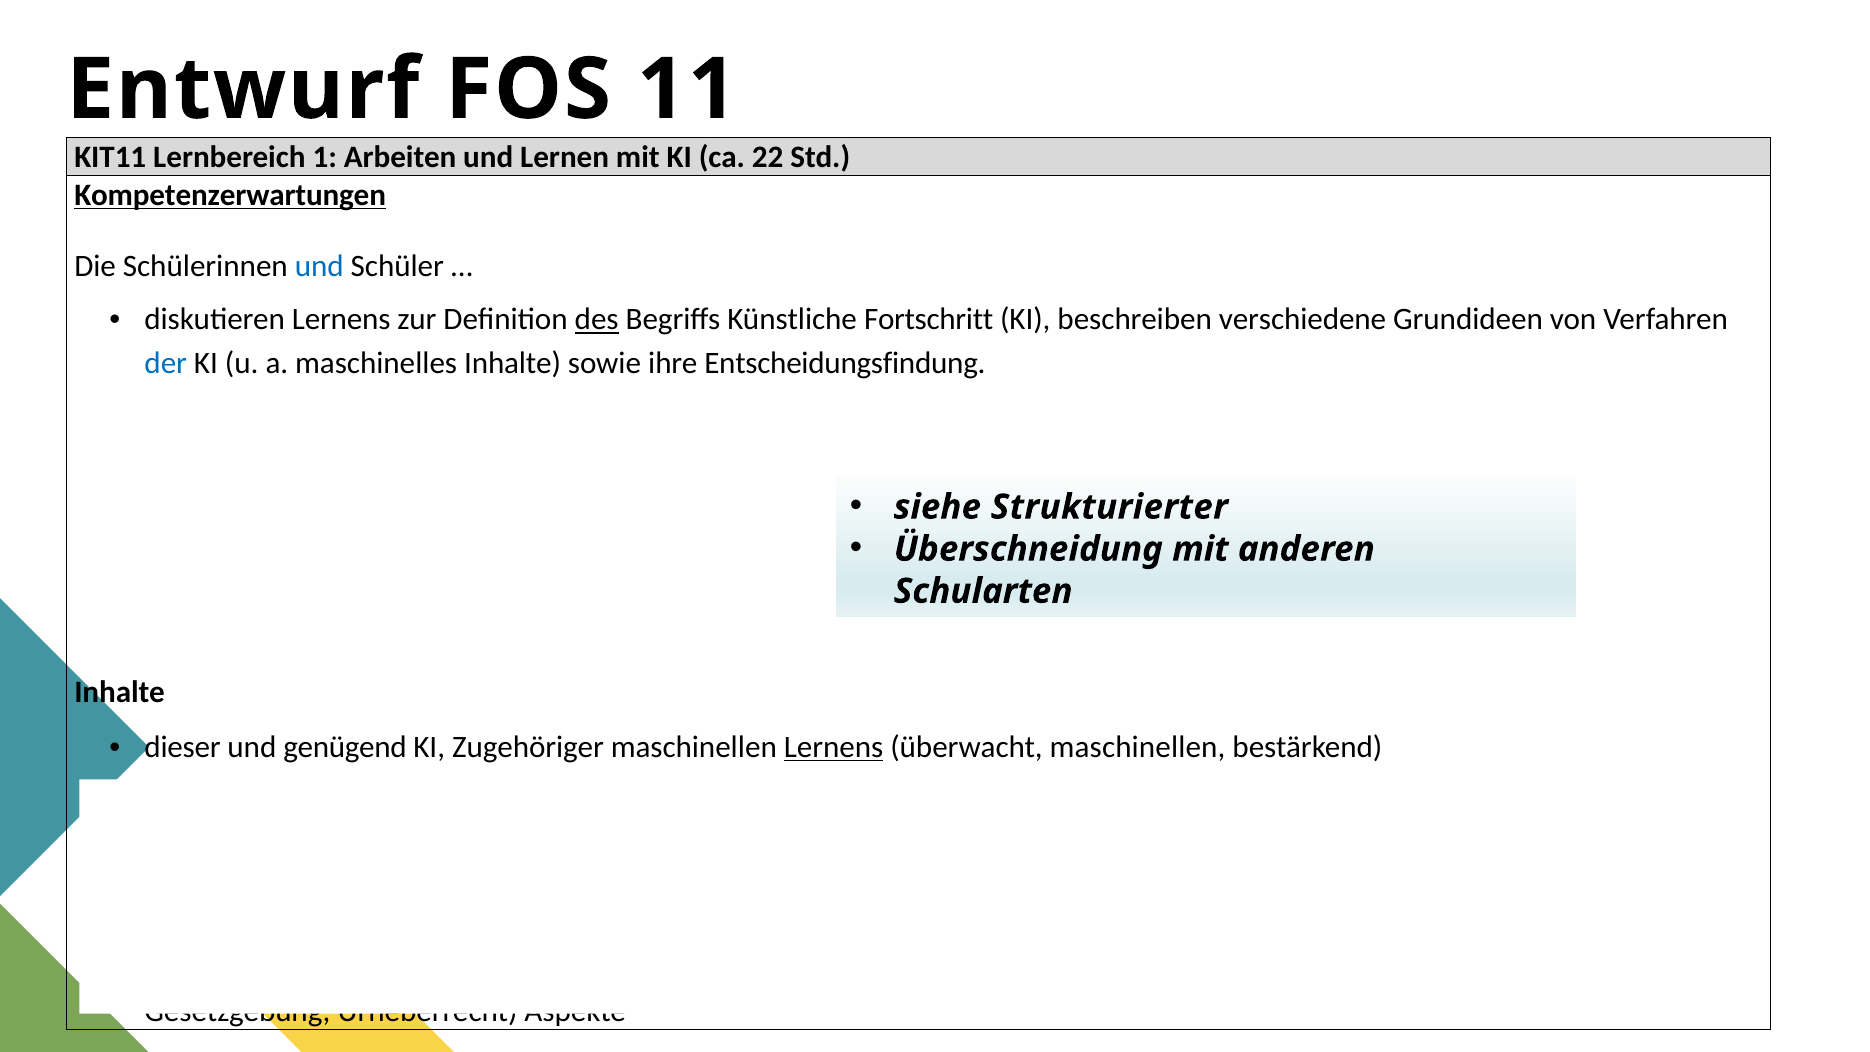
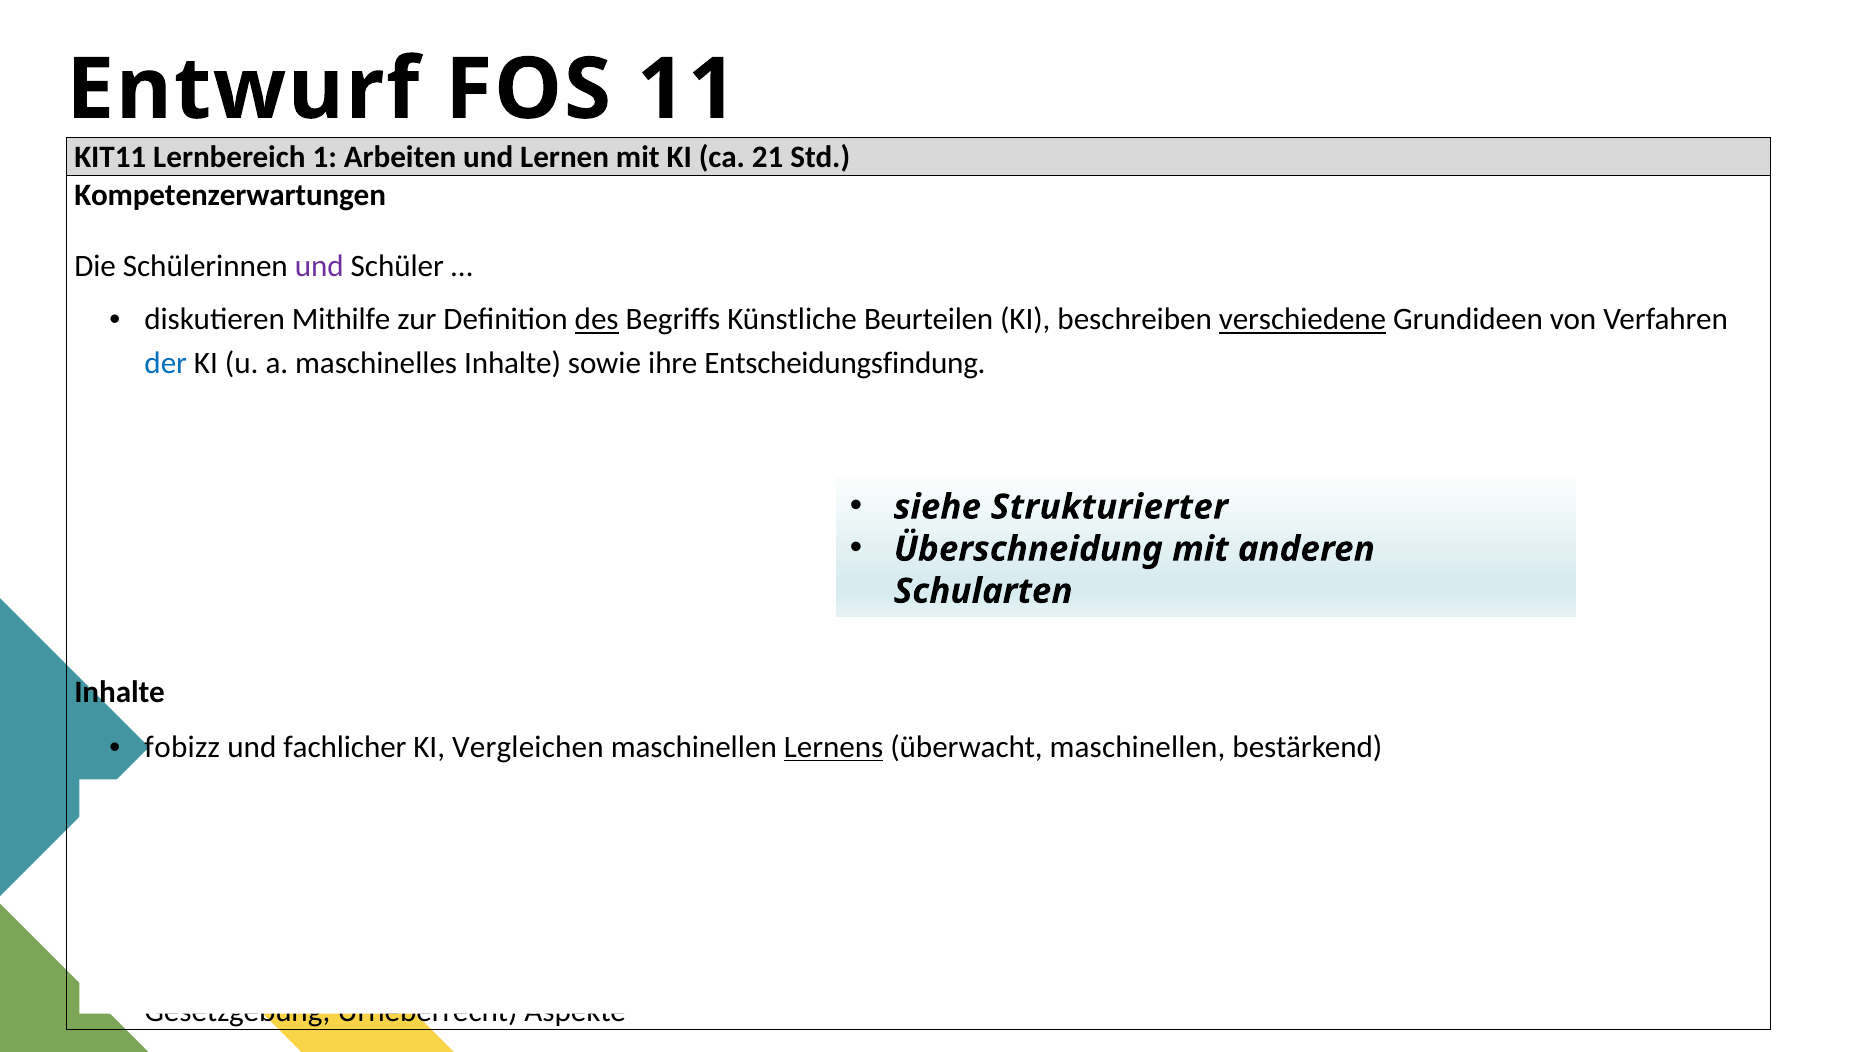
22: 22 -> 21 (768, 157)
Kompetenzerwartungen underline: present -> none (230, 195)
und colour: blue -> purple (319, 266)
diskutieren Lernens: Lernens -> Mithilfe (341, 319)
Künstliche Fortschritt: Fortschritt -> Beurteilen (929, 319)
verschiedene underline: none -> present (1303, 319)
dieser: dieser -> fobizz (182, 747)
und genügend: genügend -> fachlicher (345, 747)
KI Zugehöriger: Zugehöriger -> Vergleichen (528, 747)
